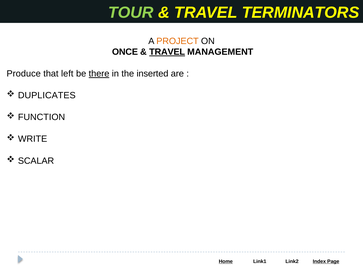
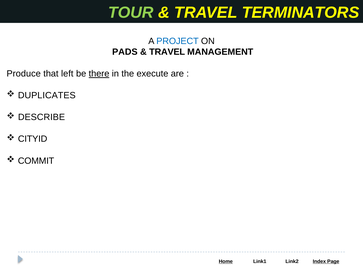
PROJECT colour: orange -> blue (178, 41)
ONCE: ONCE -> PADS (125, 52)
TRAVEL underline: present -> none (167, 52)
inserted: inserted -> execute (152, 74)
FUNCTION: FUNCTION -> DESCRIBE (41, 117)
WRITE: WRITE -> CITYID (33, 139)
SCALAR: SCALAR -> COMMIT (36, 161)
